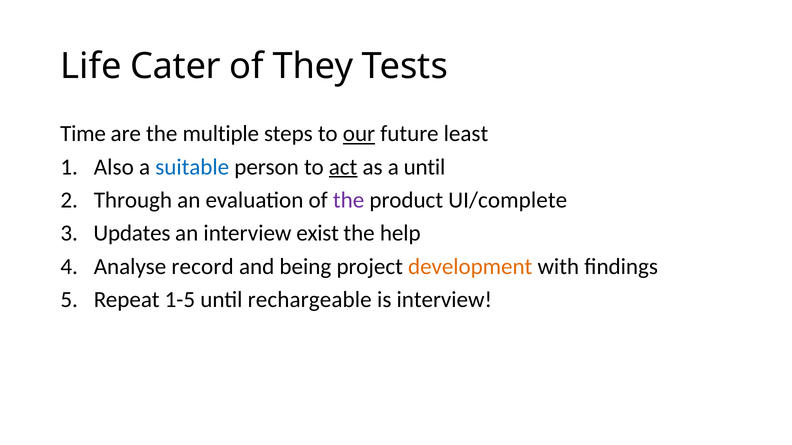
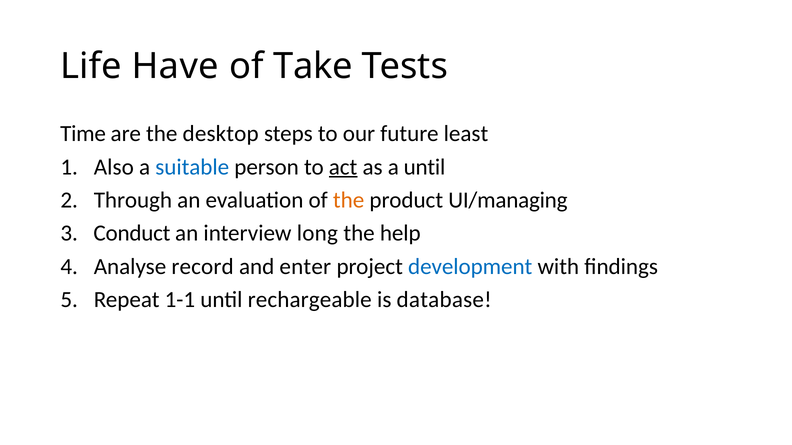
Cater: Cater -> Have (175, 67)
They: They -> Take (313, 67)
multiple: multiple -> desktop (221, 134)
our underline: present -> none (359, 134)
the colour: purple -> orange (349, 200)
UI/complete: UI/complete -> UI/managing (508, 200)
Updates: Updates -> Conduct (132, 234)
exist: exist -> long (317, 234)
being: being -> enter (305, 267)
development colour: orange -> blue (470, 267)
1-5: 1-5 -> 1-1 (180, 300)
is interview: interview -> database (444, 300)
